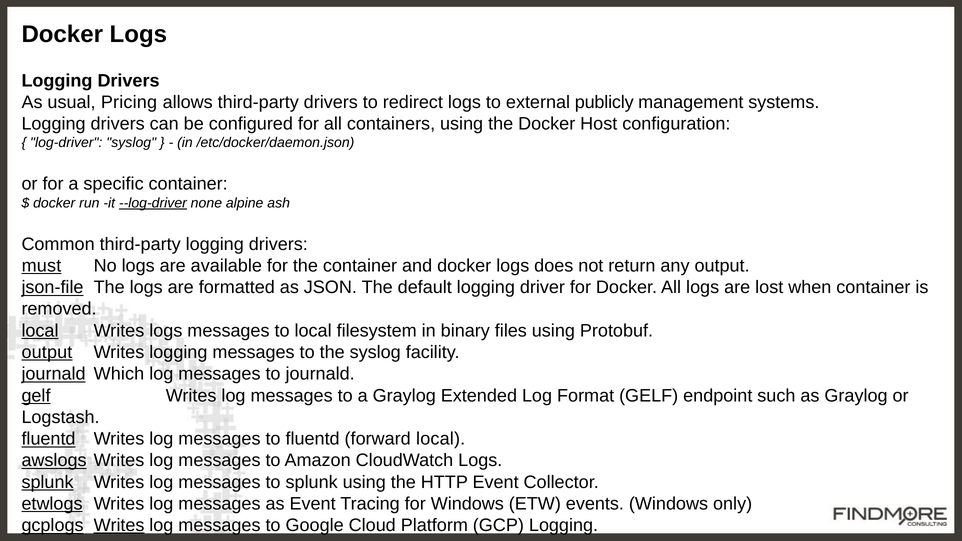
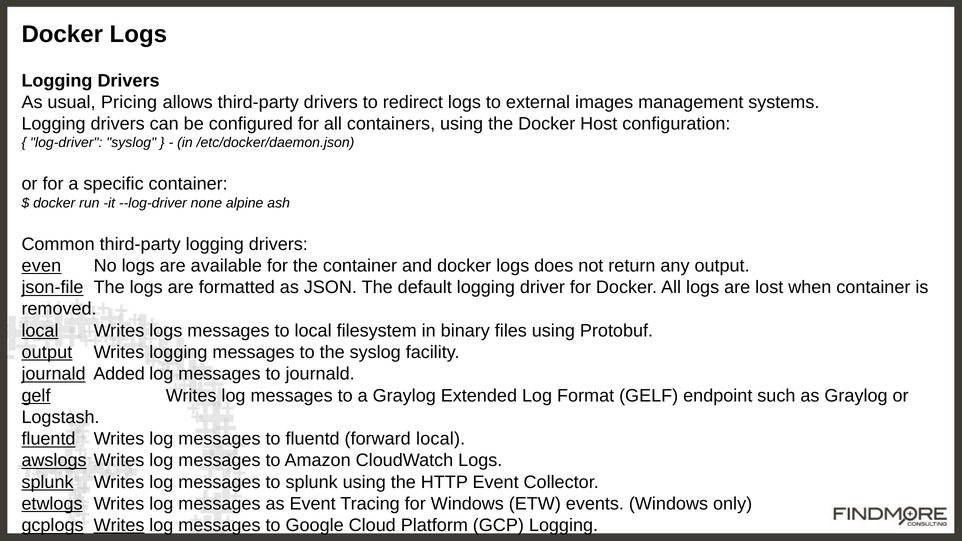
publicly: publicly -> images (604, 102)
--log-driver underline: present -> none (153, 203)
must: must -> even (41, 266)
Which: Which -> Added (119, 374)
